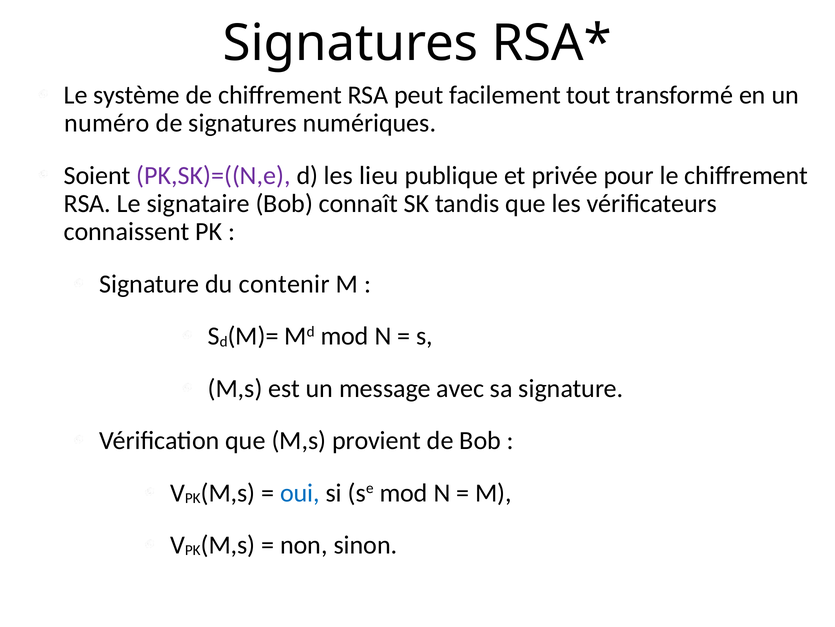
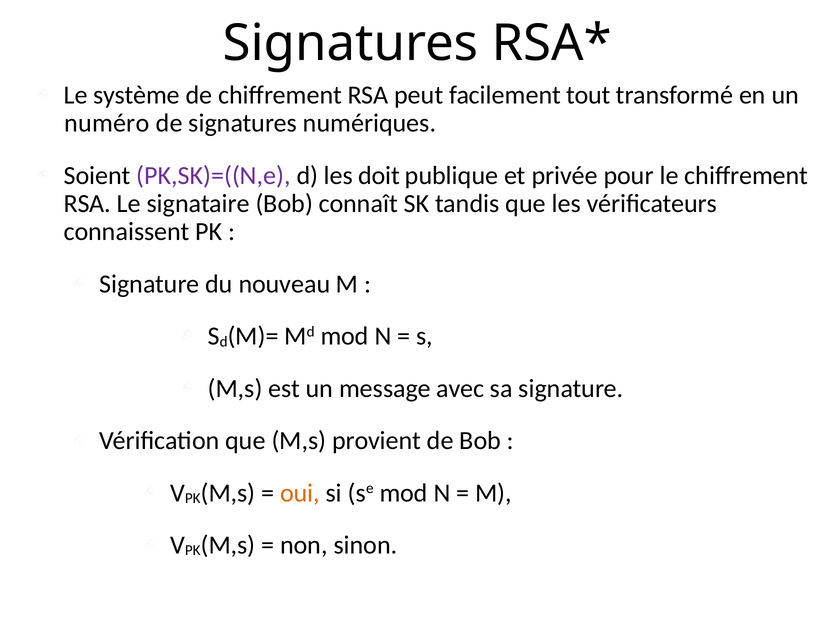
lieu: lieu -> doit (379, 175)
contenir: contenir -> nouveau (284, 284)
oui colour: blue -> orange (300, 492)
